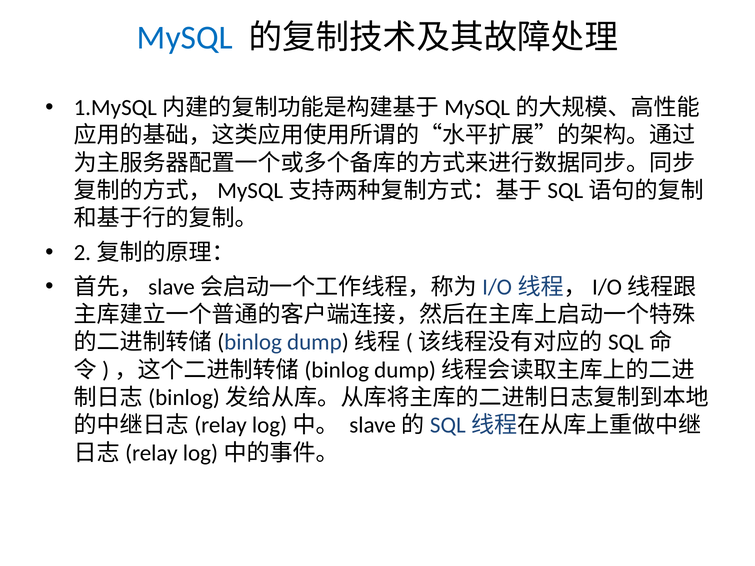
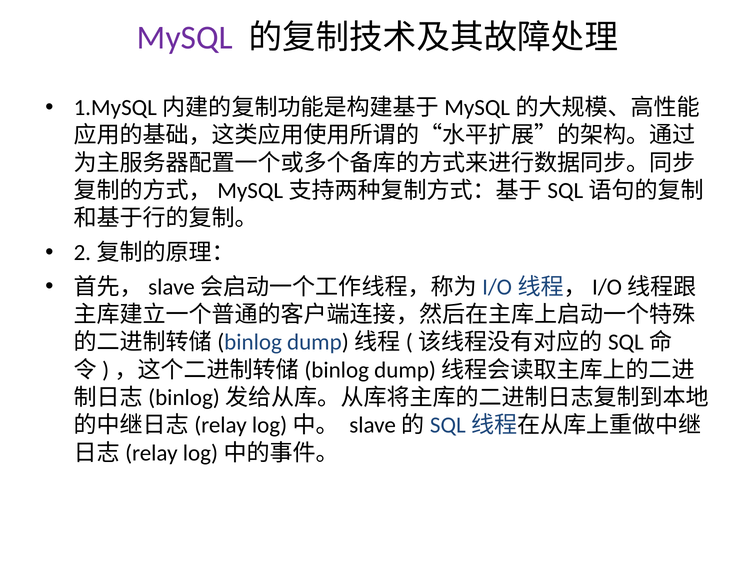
MySQL colour: blue -> purple (185, 38)
